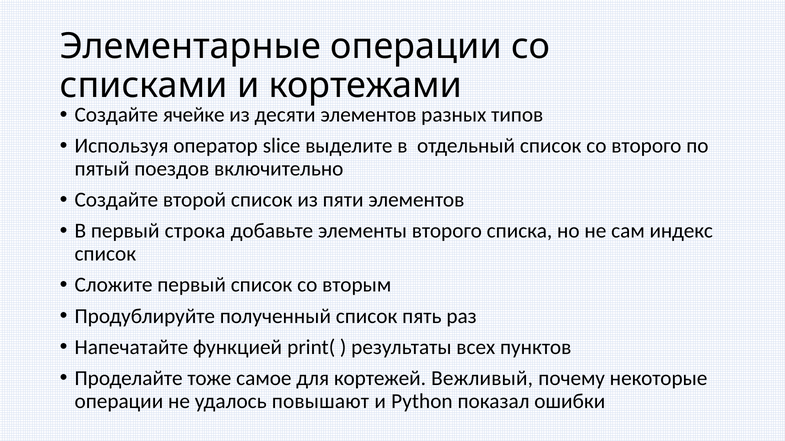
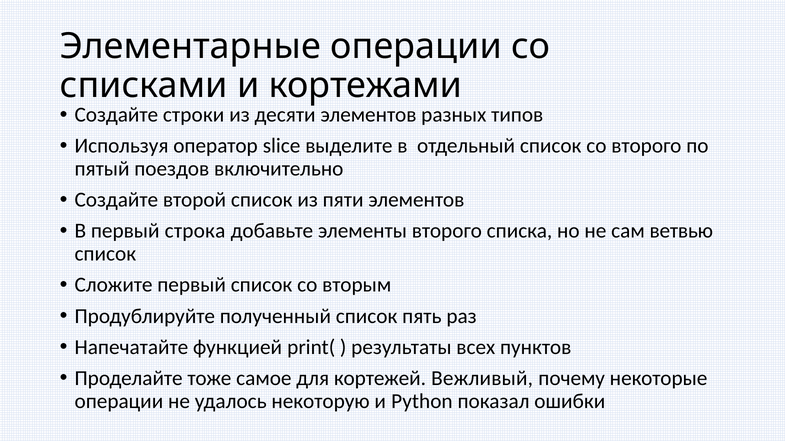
ячейке: ячейке -> строки (194, 115)
индекс: индекс -> ветвью (681, 231)
повышают: повышают -> некоторую (321, 402)
